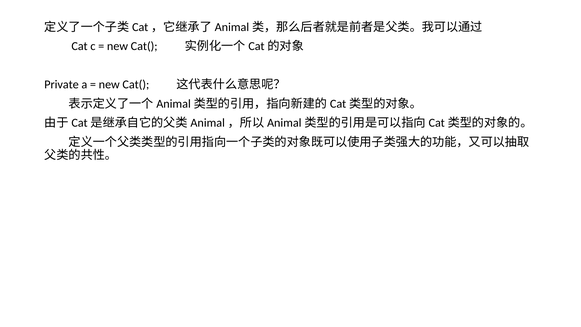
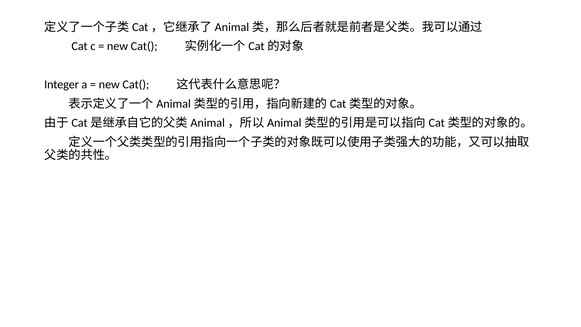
Private: Private -> Integer (62, 84)
